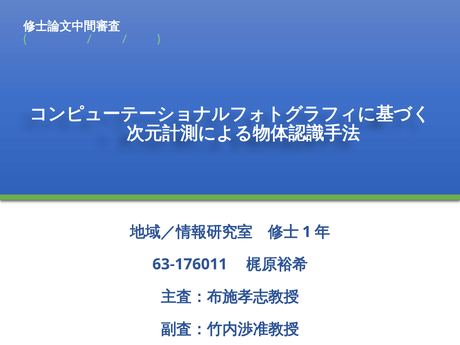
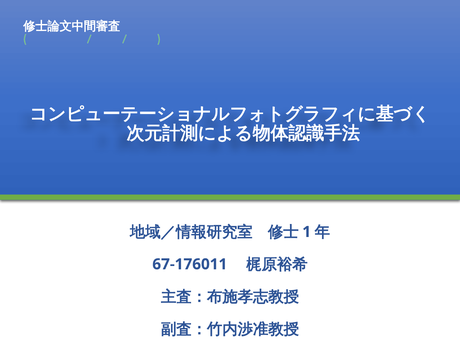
63-176011: 63-176011 -> 67-176011 (190, 264)
